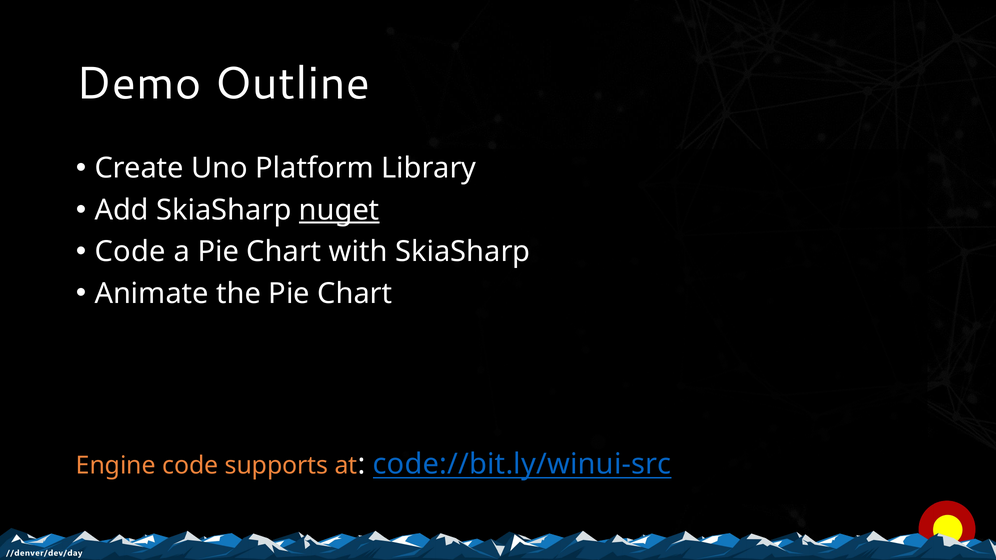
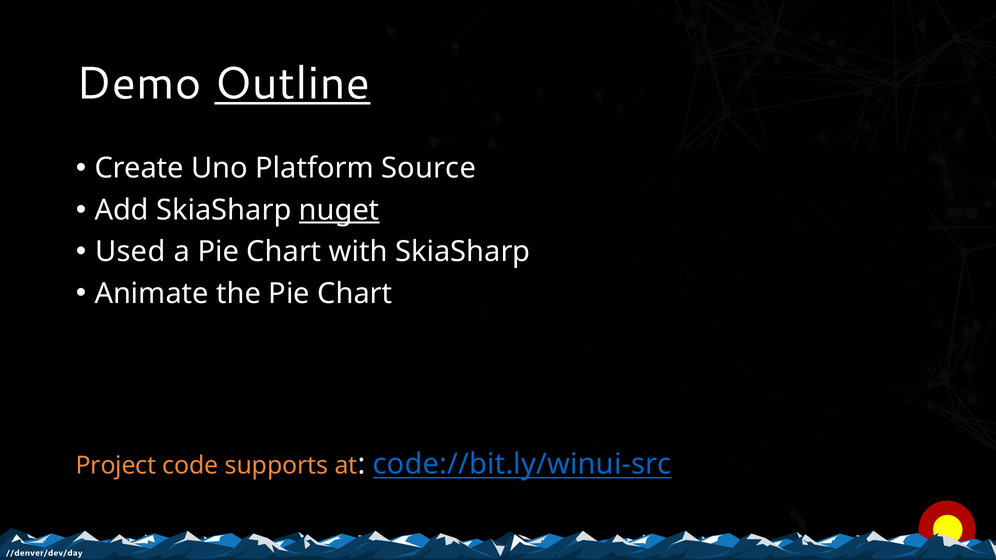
Outline underline: none -> present (292, 84)
Library: Library -> Source (429, 168)
Code: Code -> Used (130, 252)
Engine: Engine -> Project (116, 466)
